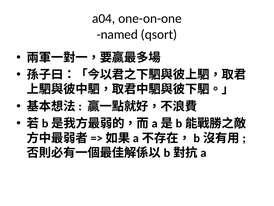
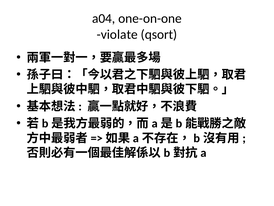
named: named -> violate (117, 35)
